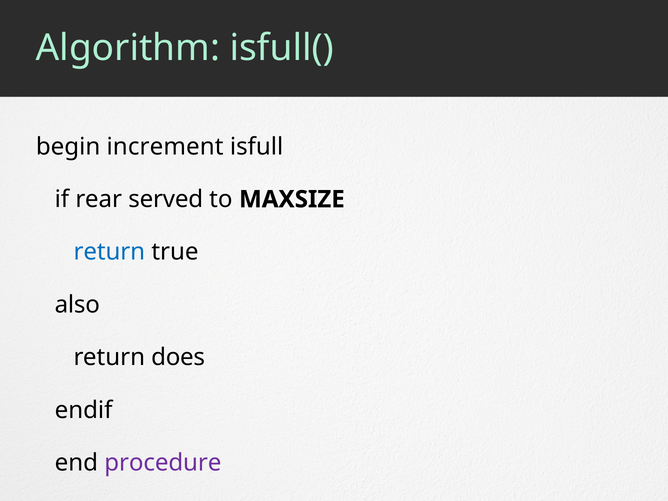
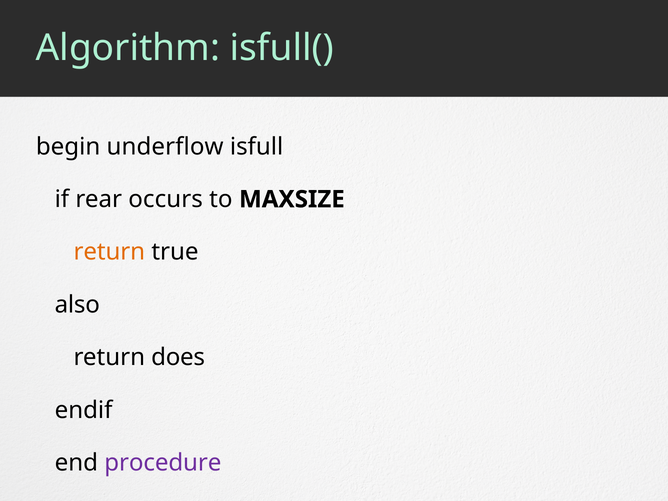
increment: increment -> underflow (165, 147)
served: served -> occurs (166, 199)
return colour: blue -> orange (109, 252)
